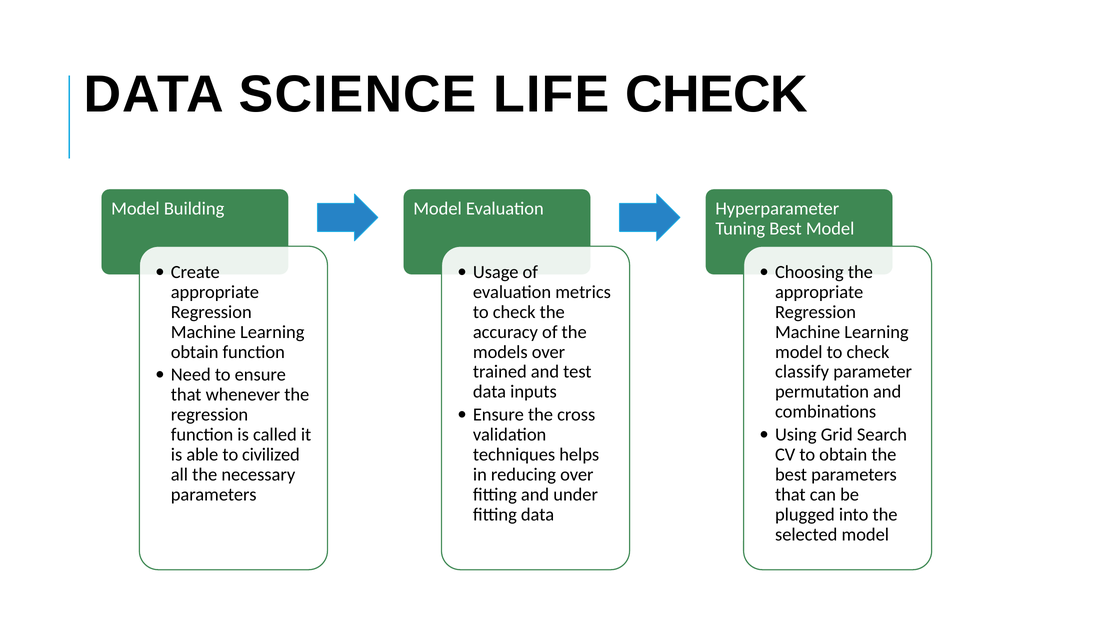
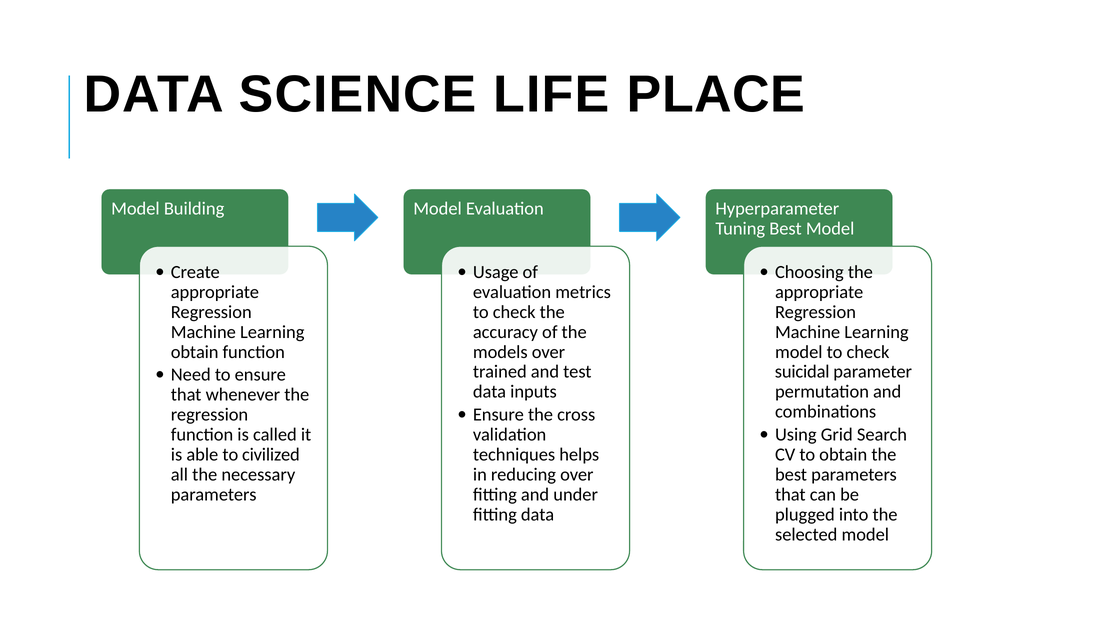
LIFE CHECK: CHECK -> PLACE (716, 94)
classify: classify -> suicidal (802, 372)
